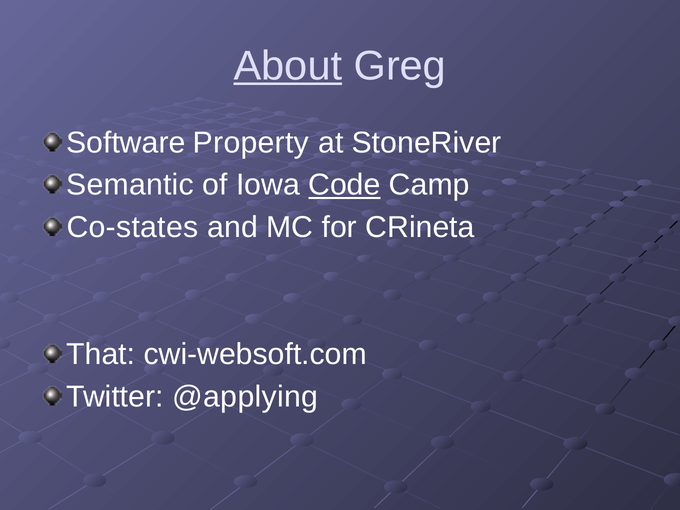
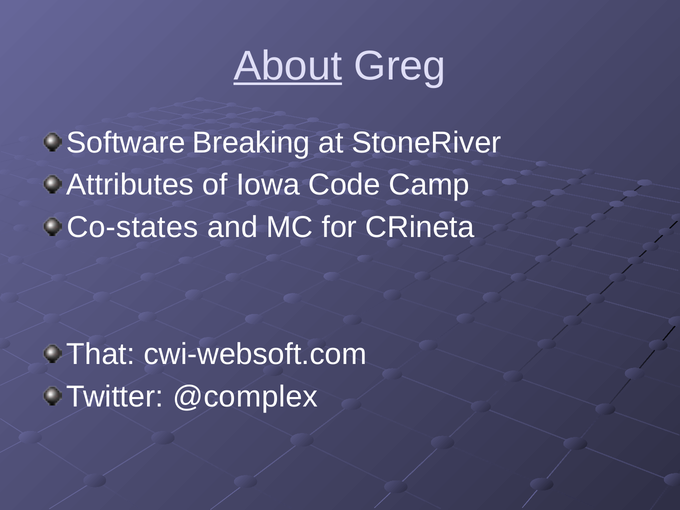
Property: Property -> Breaking (251, 143)
Semantic: Semantic -> Attributes (130, 185)
Code underline: present -> none (344, 185)
@applying: @applying -> @complex (245, 397)
